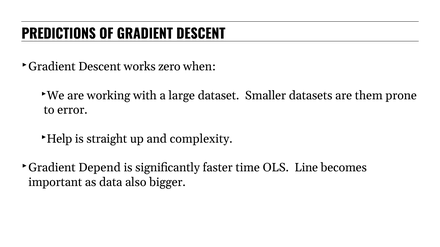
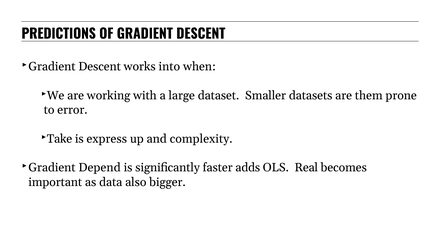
zero: zero -> into (169, 67)
Help: Help -> Take (60, 139)
straight: straight -> express (107, 139)
time: time -> adds (248, 168)
Line: Line -> Real (306, 168)
